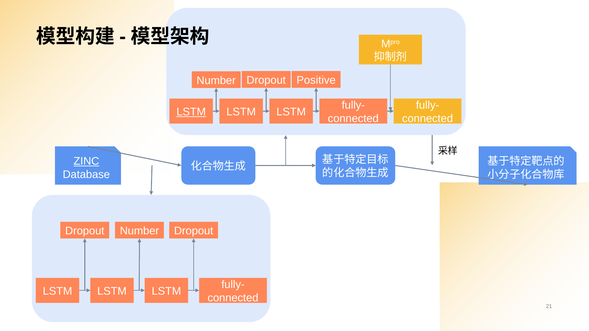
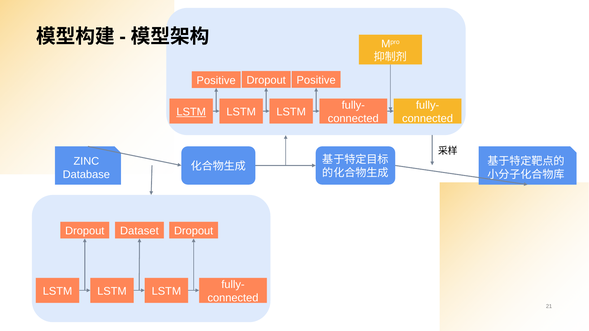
Number: Number -> Positive (216, 80)
ZINC underline: present -> none (86, 161)
Dropout Number: Number -> Dataset (139, 231)
